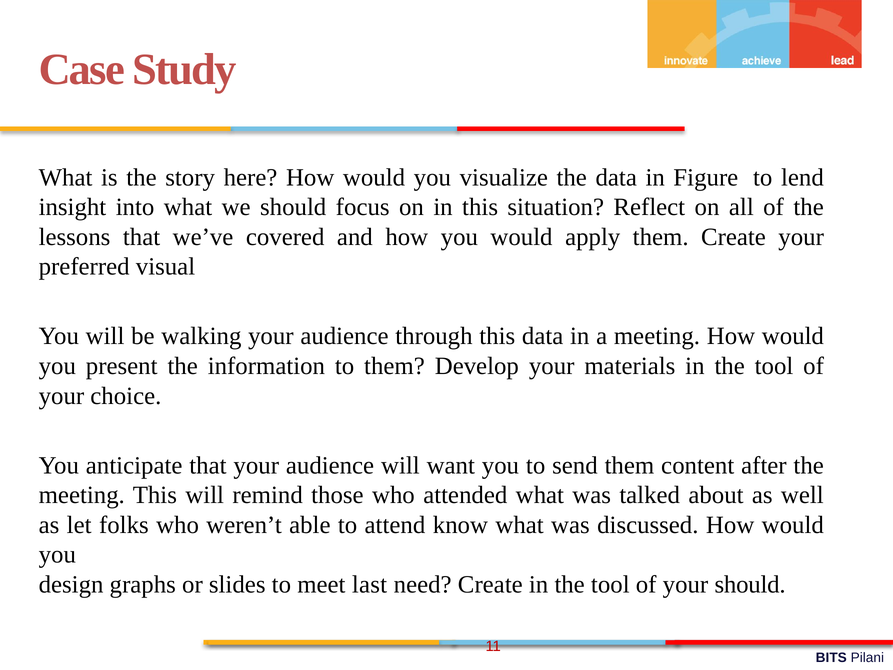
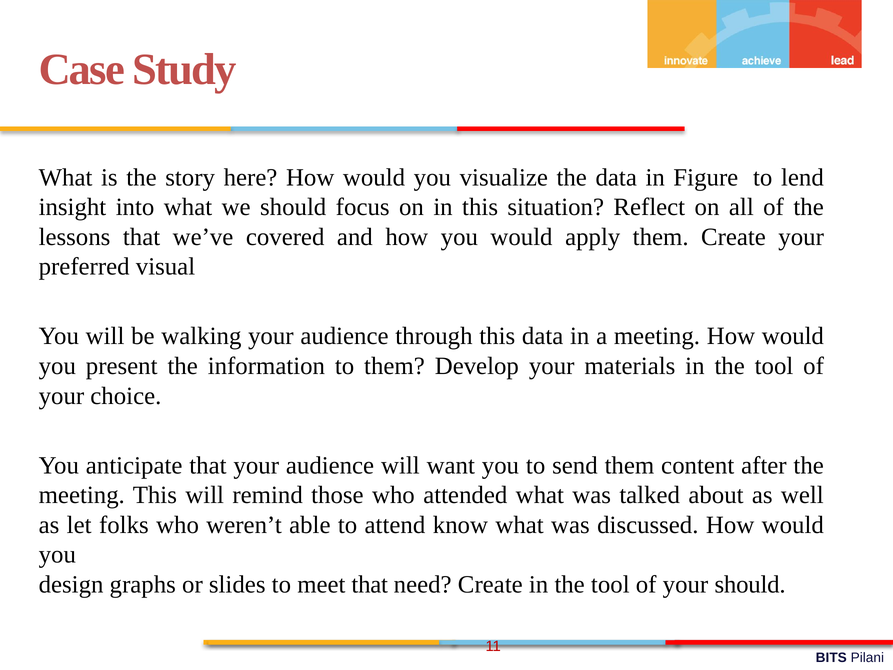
meet last: last -> that (370, 584)
